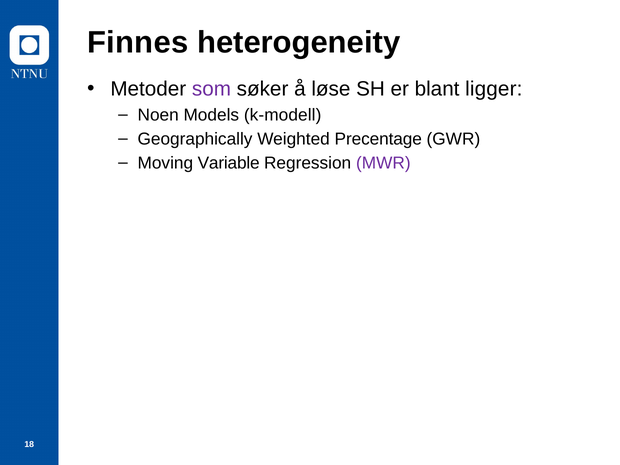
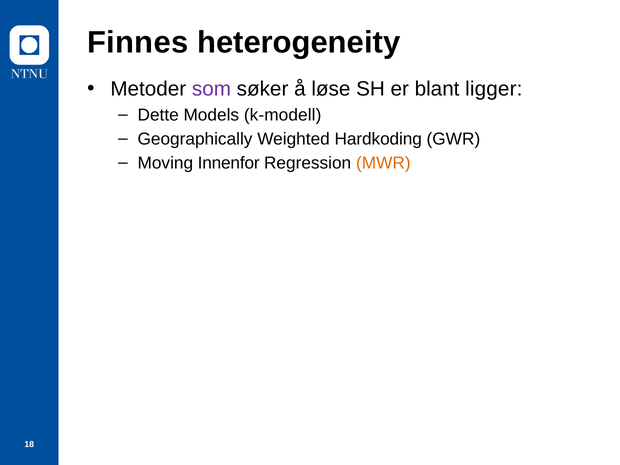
Noen: Noen -> Dette (158, 115)
Precentage: Precentage -> Hardkoding (378, 139)
Variable: Variable -> Innenfor (229, 163)
MWR colour: purple -> orange (383, 163)
